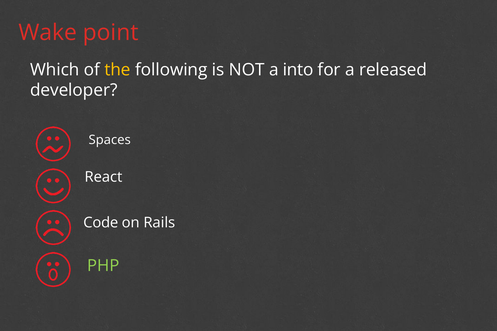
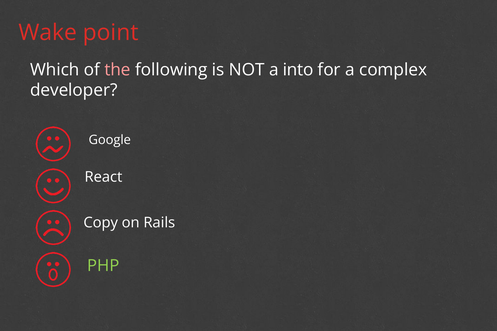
the colour: yellow -> pink (118, 70)
released: released -> complex (393, 70)
Spaces: Spaces -> Google (110, 140)
Code: Code -> Copy (101, 223)
